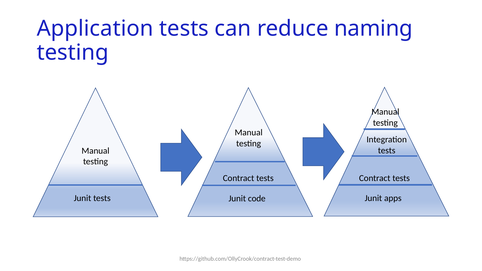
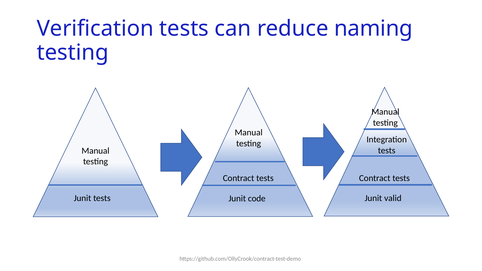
Application: Application -> Verification (95, 29)
apps: apps -> valid (393, 198)
